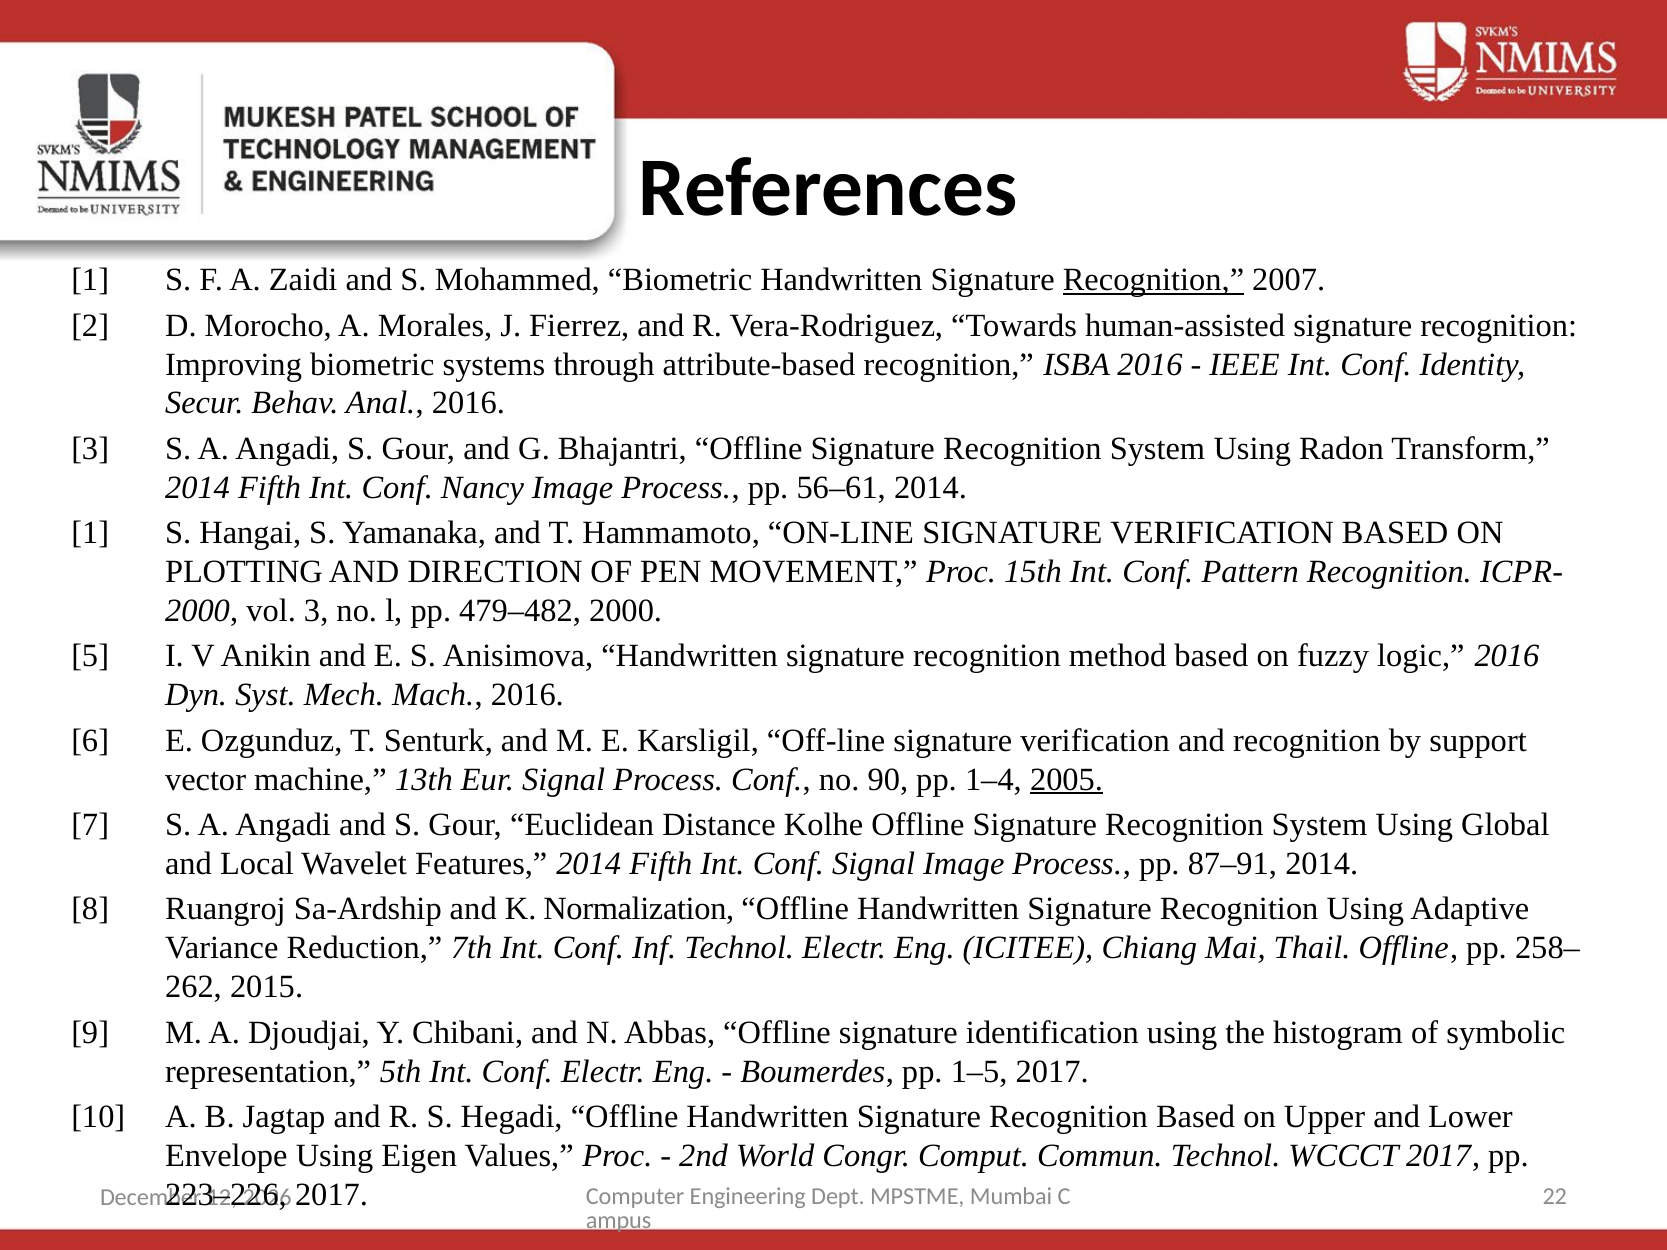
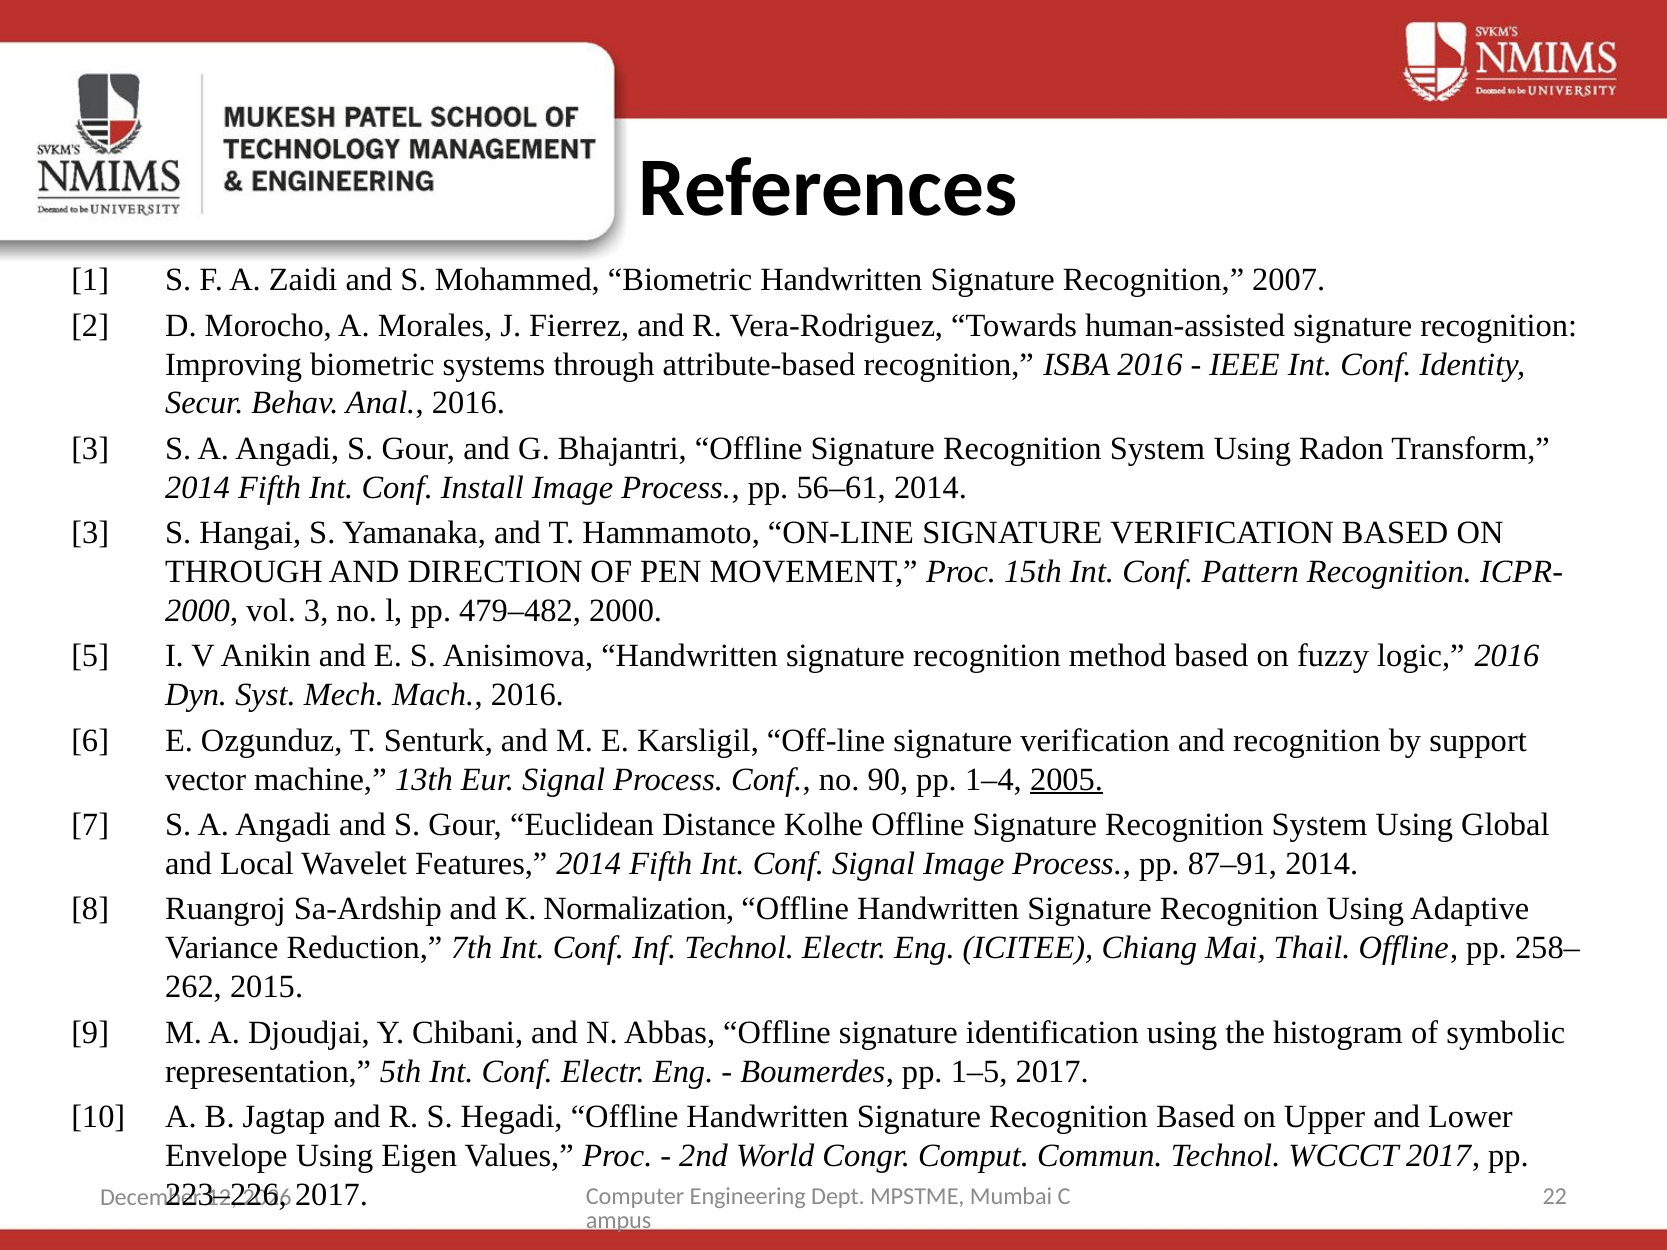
Recognition underline: present -> none (1154, 280)
Nancy: Nancy -> Install (482, 488)
1: 1 -> 3 (90, 533)
PLOTTING: PLOTTING -> THROUGH (244, 572)
